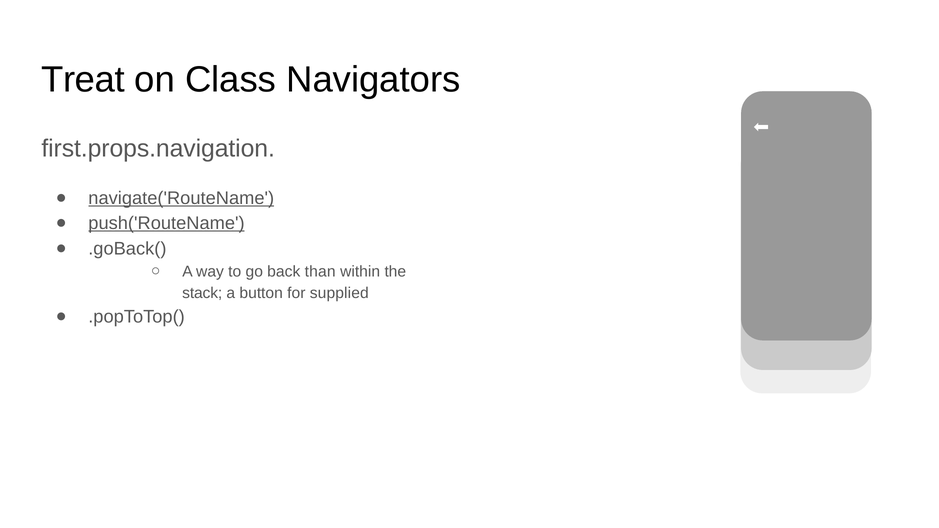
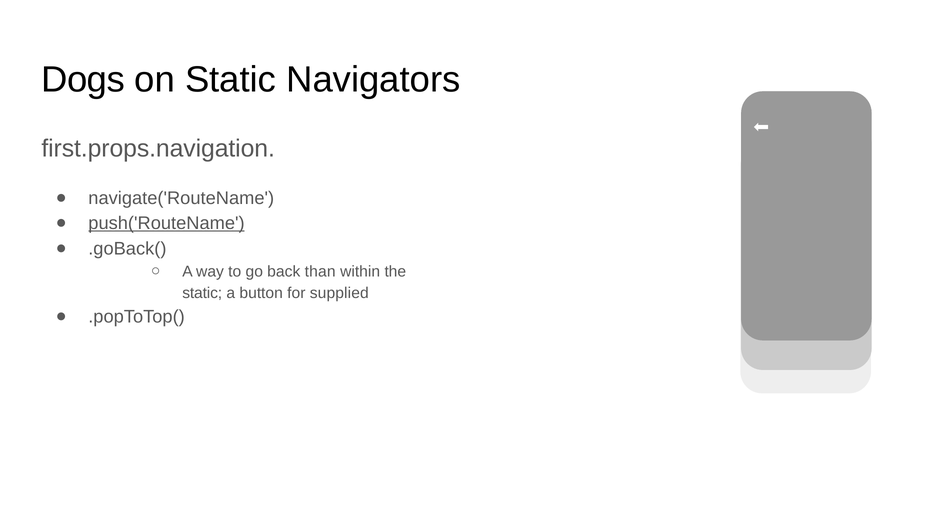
Treat: Treat -> Dogs (83, 80)
on Class: Class -> Static (231, 80)
navigate('RouteName underline: present -> none (181, 198)
stack: stack -> static (202, 293)
